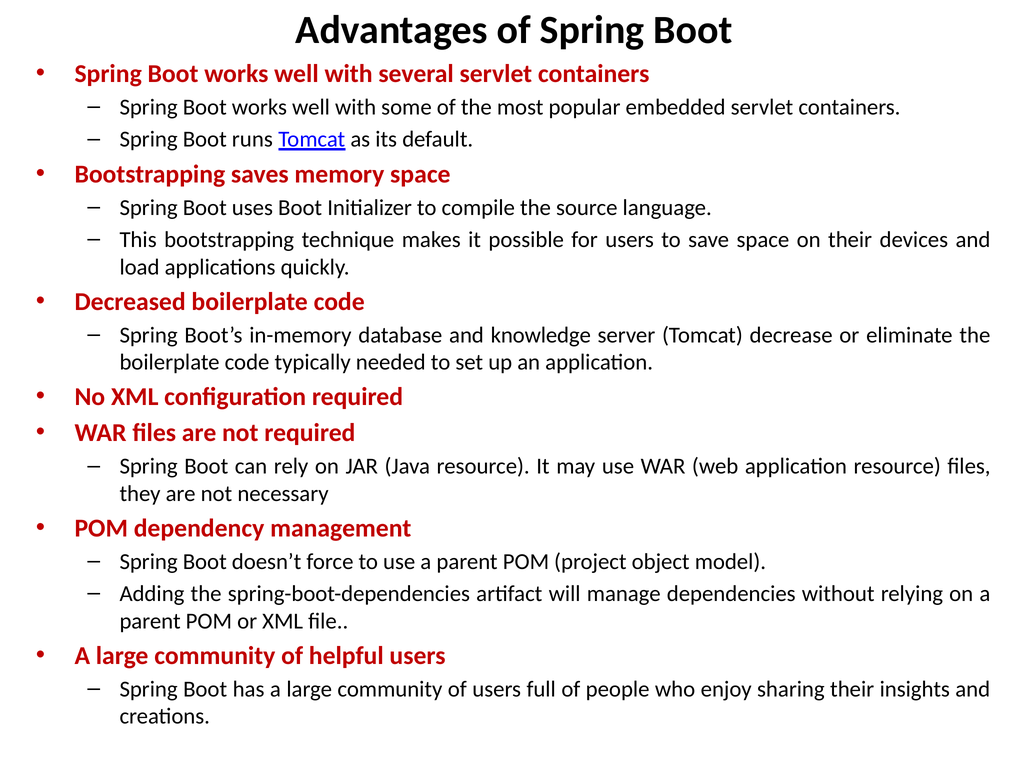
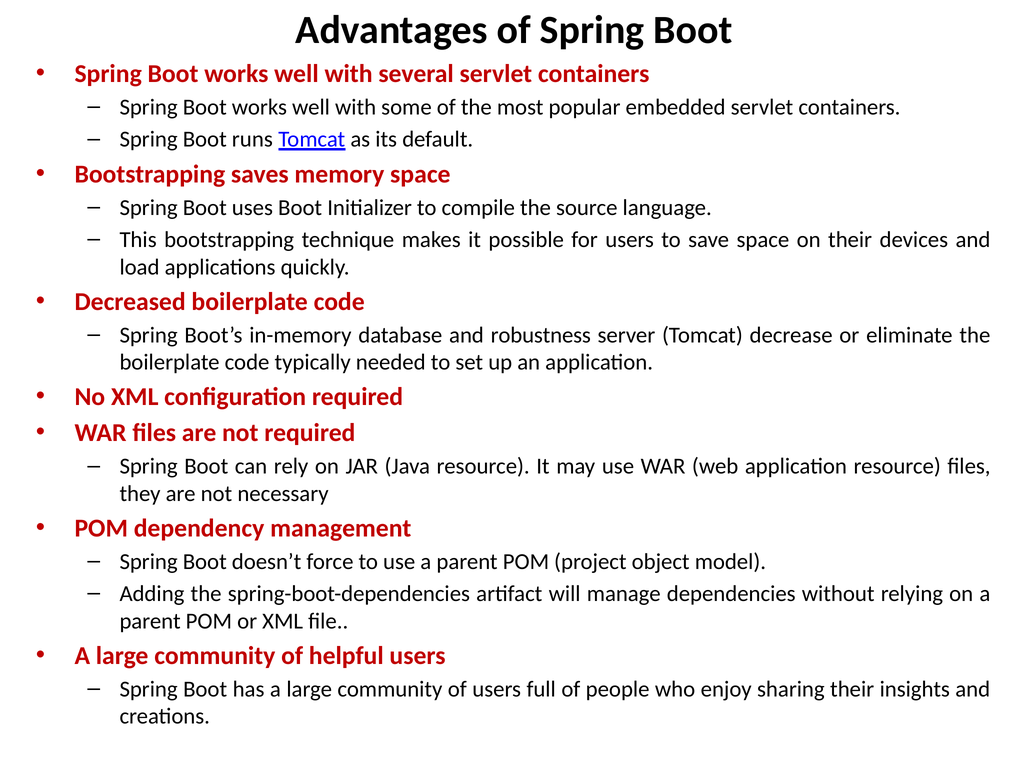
knowledge: knowledge -> robustness (541, 335)
